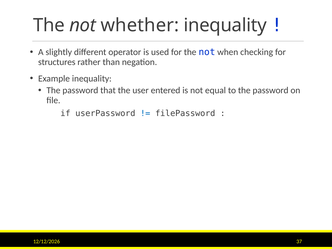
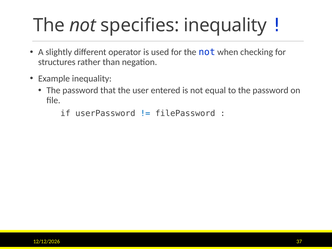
whether: whether -> specifies (140, 25)
